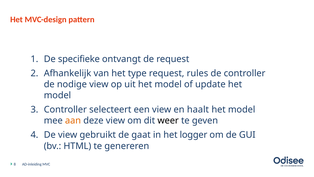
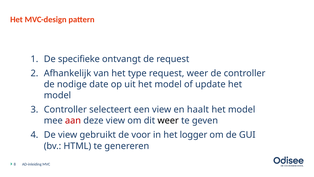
request rules: rules -> weer (197, 73)
nodige view: view -> date (99, 84)
aan colour: orange -> red (73, 120)
gaat: gaat -> voor (141, 135)
